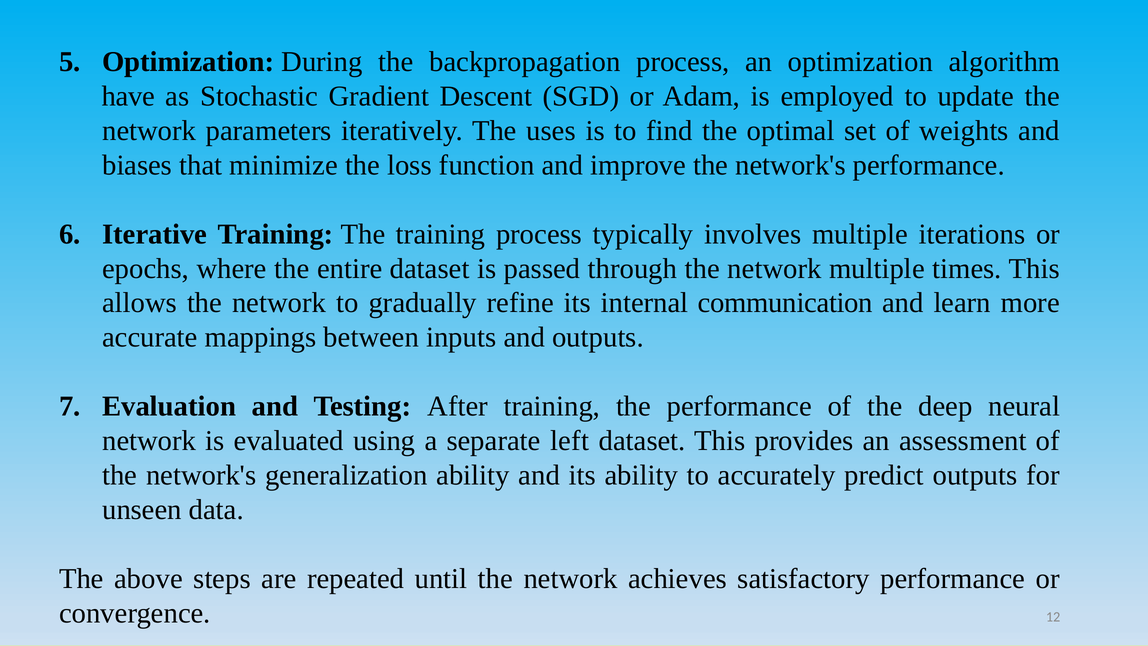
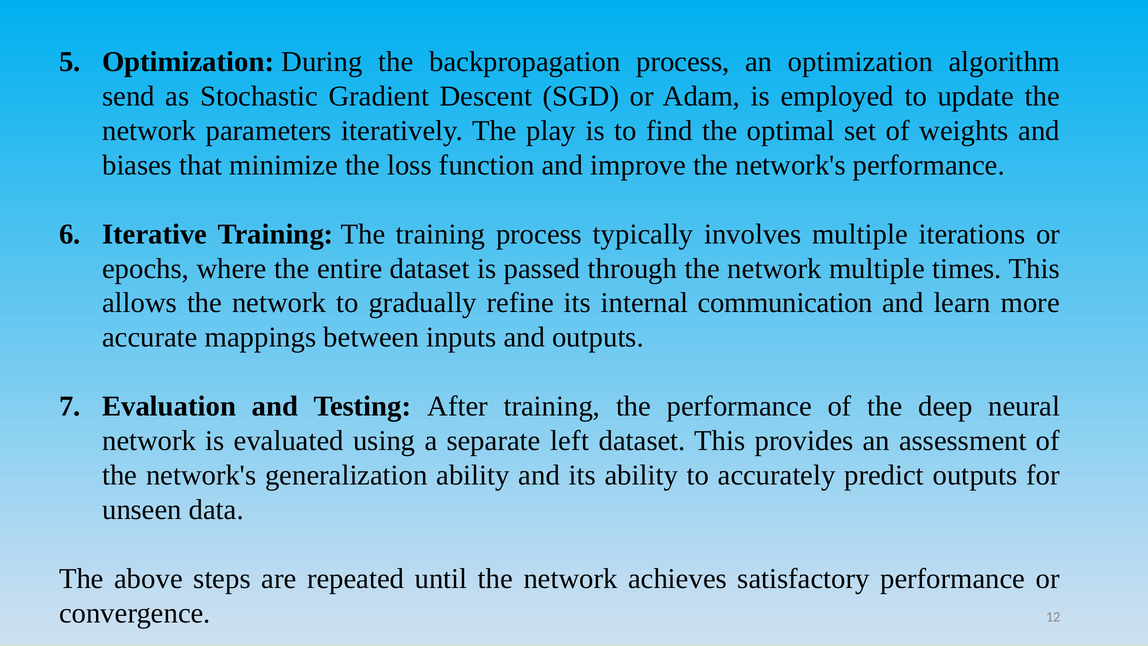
have: have -> send (128, 96)
uses: uses -> play (551, 131)
